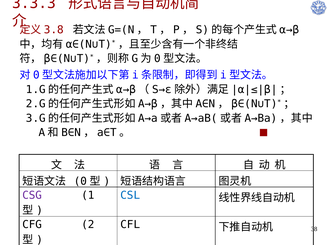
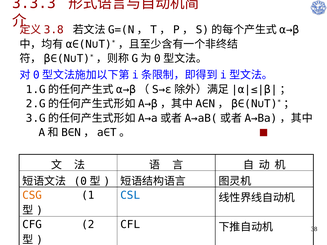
CSG colour: purple -> orange (32, 195)
